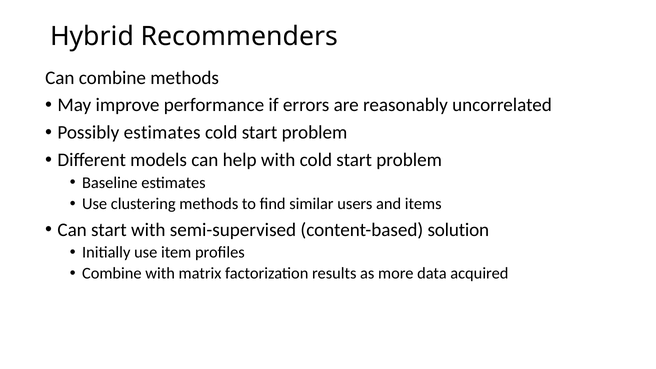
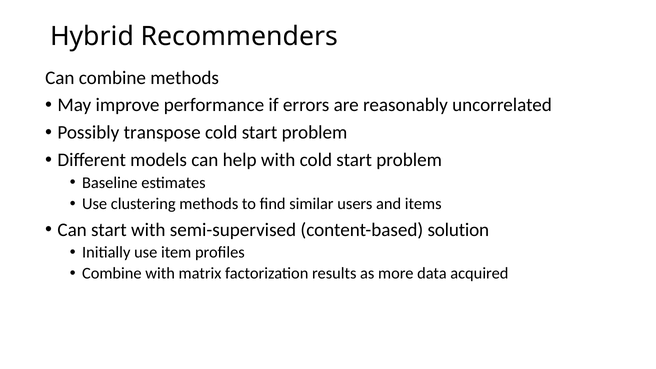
Possibly estimates: estimates -> transpose (162, 133)
